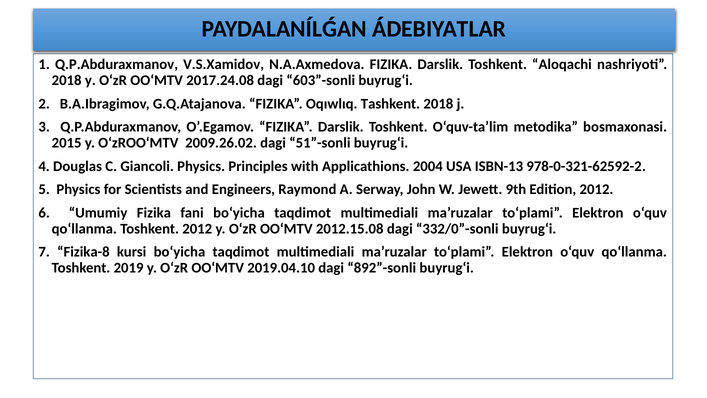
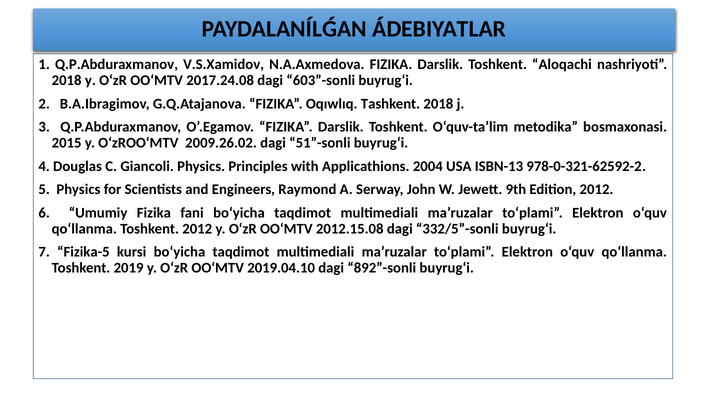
332/0”-sonli: 332/0”-sonli -> 332/5”-sonli (457, 228)
Fizika-8: Fizika-8 -> Fizika-5 (83, 252)
